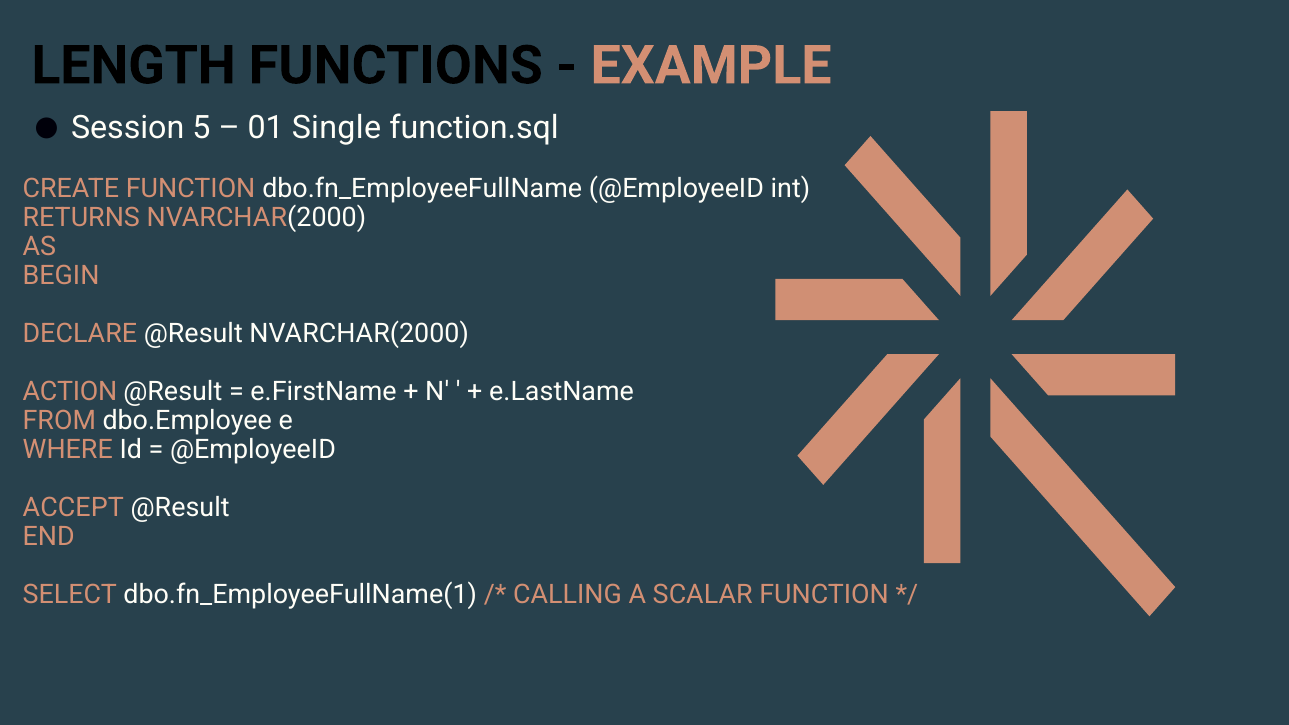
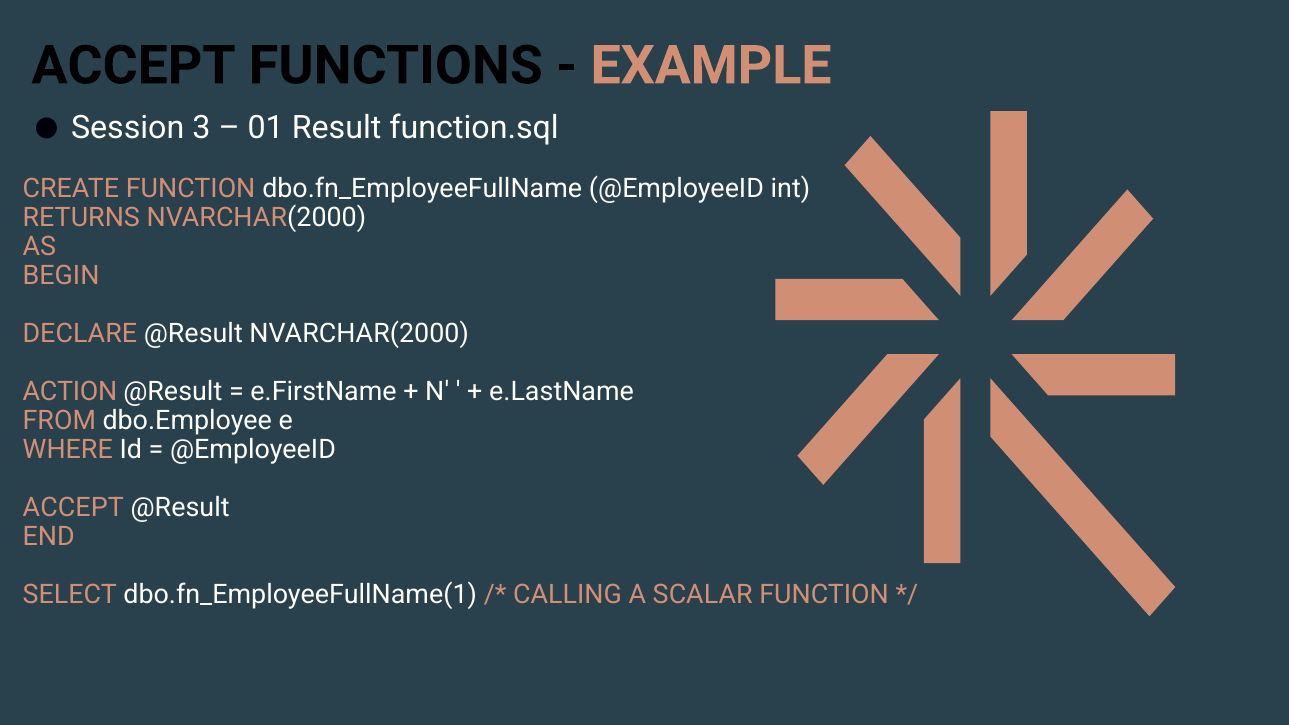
LENGTH: LENGTH -> ACCEPT (134, 66)
5: 5 -> 3 (202, 128)
Single: Single -> Result (337, 128)
